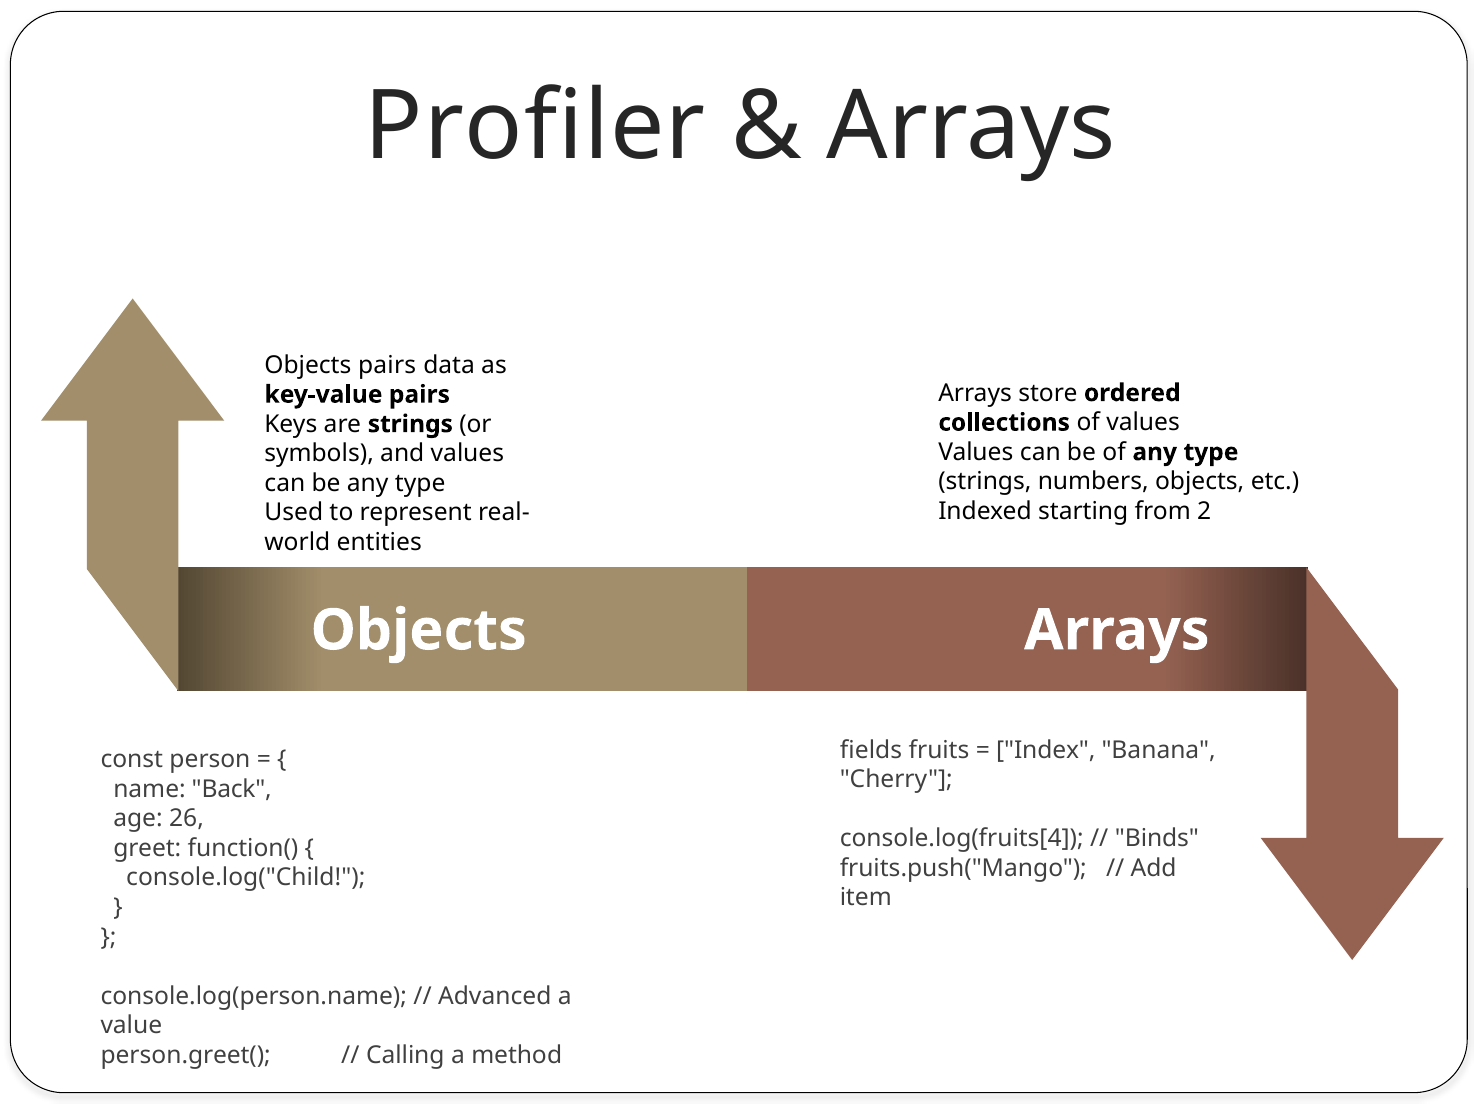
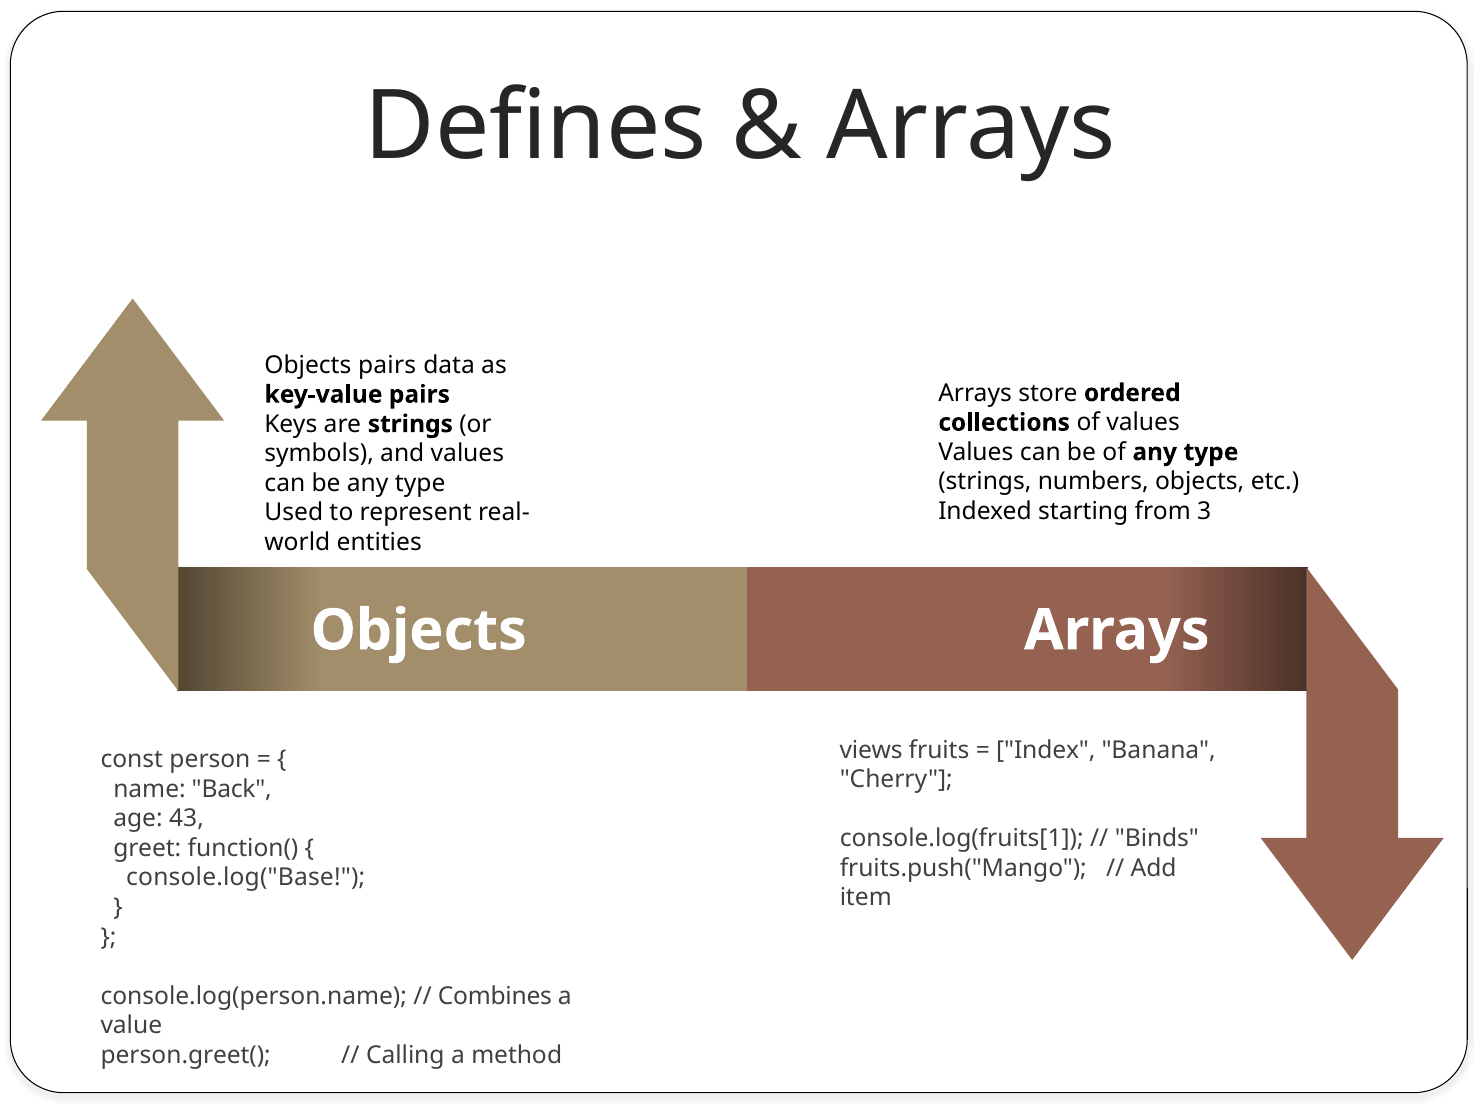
Profiler: Profiler -> Defines (536, 127)
2: 2 -> 3 (1204, 511)
fields: fields -> views (871, 750)
26: 26 -> 43 (186, 819)
console.log(fruits[4: console.log(fruits[4 -> console.log(fruits[1 (962, 839)
console.log("Child: console.log("Child -> console.log("Base (246, 878)
Advanced: Advanced -> Combines (495, 996)
